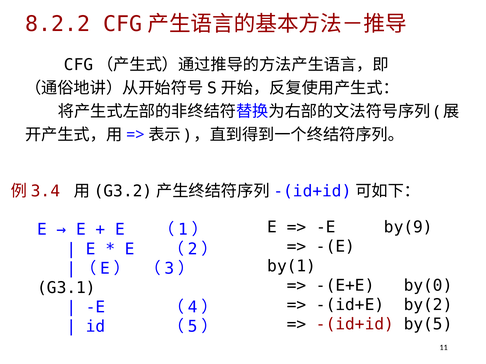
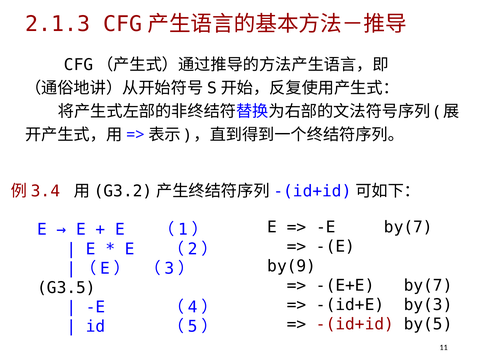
8.2.2: 8.2.2 -> 2.1.3 (58, 24)
E by(9: by(9 -> by(7 (408, 228)
by(1: by(1 -> by(9 (292, 266)
-(E+E by(0: by(0 -> by(7 (428, 286)
G3.1: G3.1 -> G3.5 (66, 288)
by(2: by(2 -> by(3 (428, 305)
